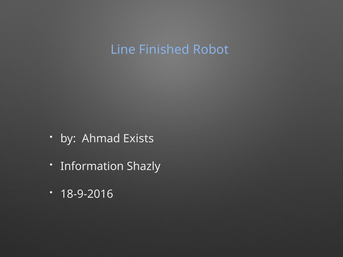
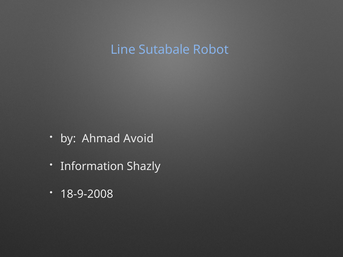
Finished: Finished -> Sutabale (164, 50)
Exists: Exists -> Avoid (139, 139)
18-9-2016: 18-9-2016 -> 18-9-2008 (87, 194)
